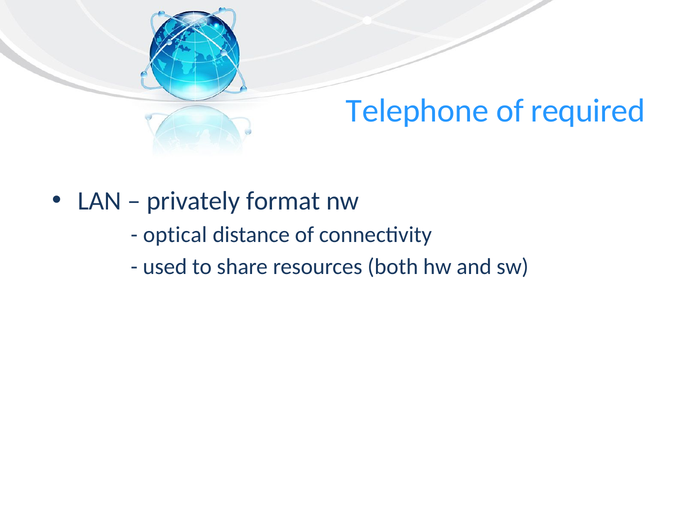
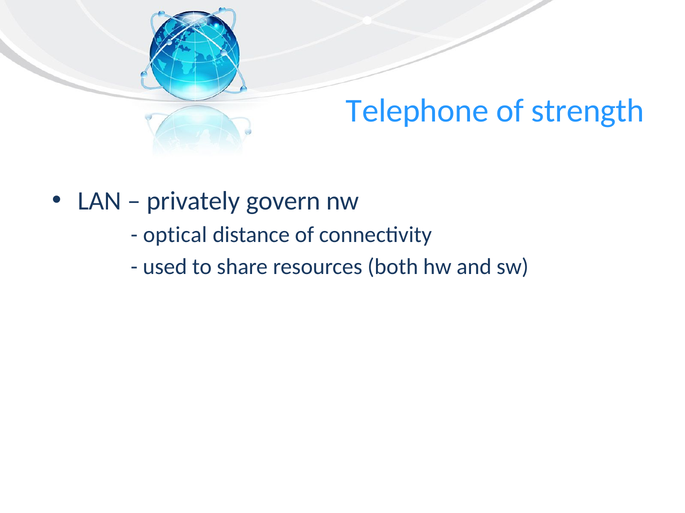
required: required -> strength (588, 111)
format: format -> govern (283, 201)
